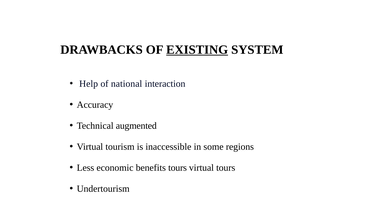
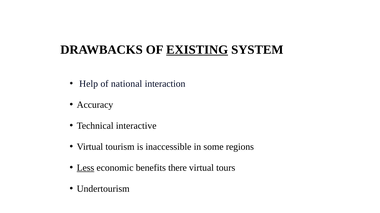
augmented: augmented -> interactive (136, 126)
Less underline: none -> present (85, 168)
benefits tours: tours -> there (178, 168)
